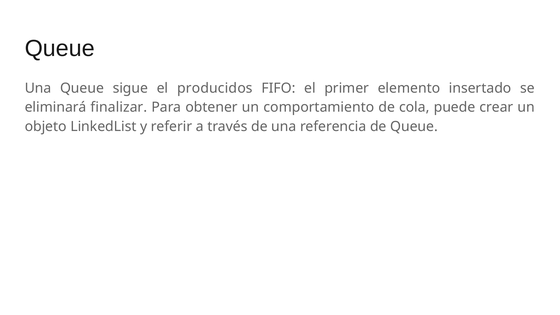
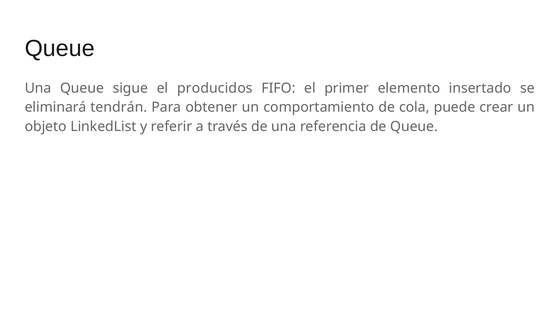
finalizar: finalizar -> tendrán (119, 107)
